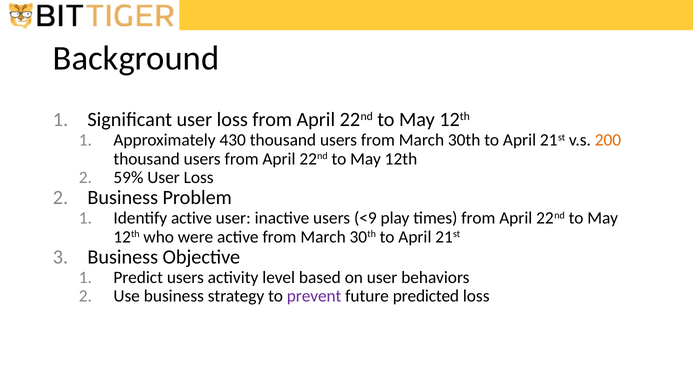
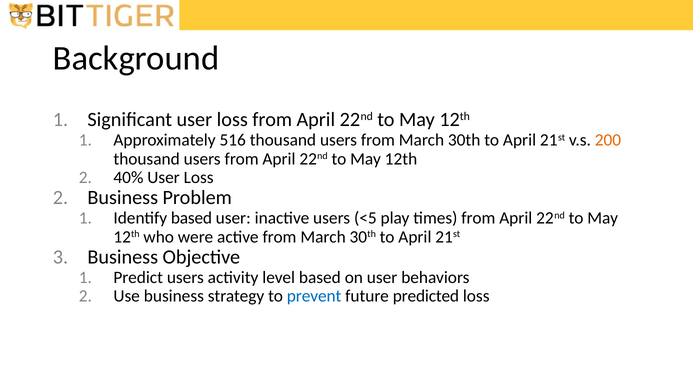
430: 430 -> 516 (233, 140)
59%: 59% -> 40% (128, 177)
Identify active: active -> based (192, 218)
<9: <9 -> <5 (365, 218)
prevent colour: purple -> blue (314, 296)
